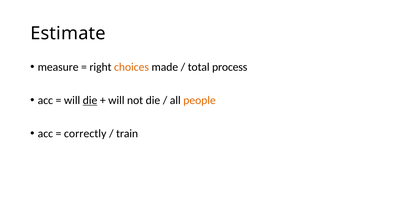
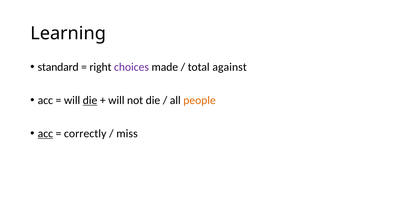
Estimate: Estimate -> Learning (68, 33)
measure: measure -> standard (58, 67)
choices colour: orange -> purple (131, 67)
process: process -> against (230, 67)
acc underline: none -> present (45, 134)
train: train -> miss (127, 134)
